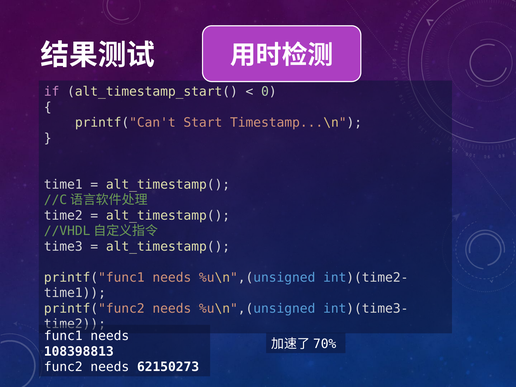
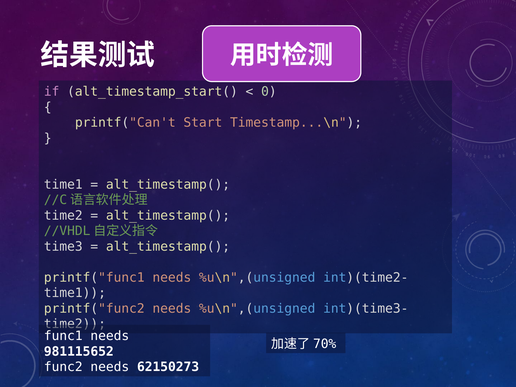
108398813: 108398813 -> 981115652 (79, 351)
